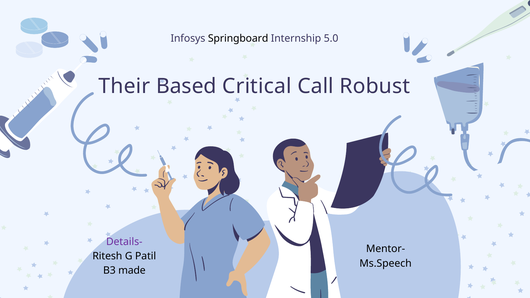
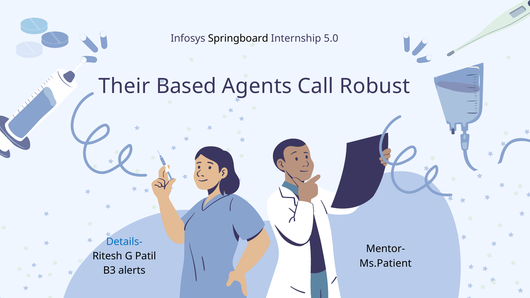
Critical: Critical -> Agents (257, 86)
Details- colour: purple -> blue (124, 242)
Ms.Speech: Ms.Speech -> Ms.Patient (386, 263)
made: made -> alerts (132, 271)
